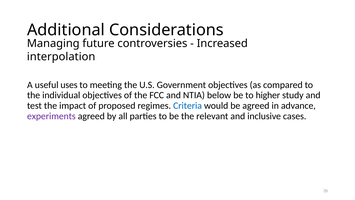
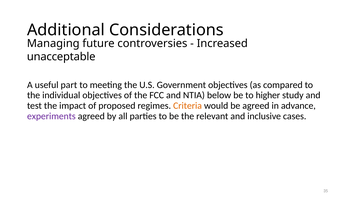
interpolation: interpolation -> unacceptable (61, 57)
uses: uses -> part (69, 85)
Criteria colour: blue -> orange (188, 106)
